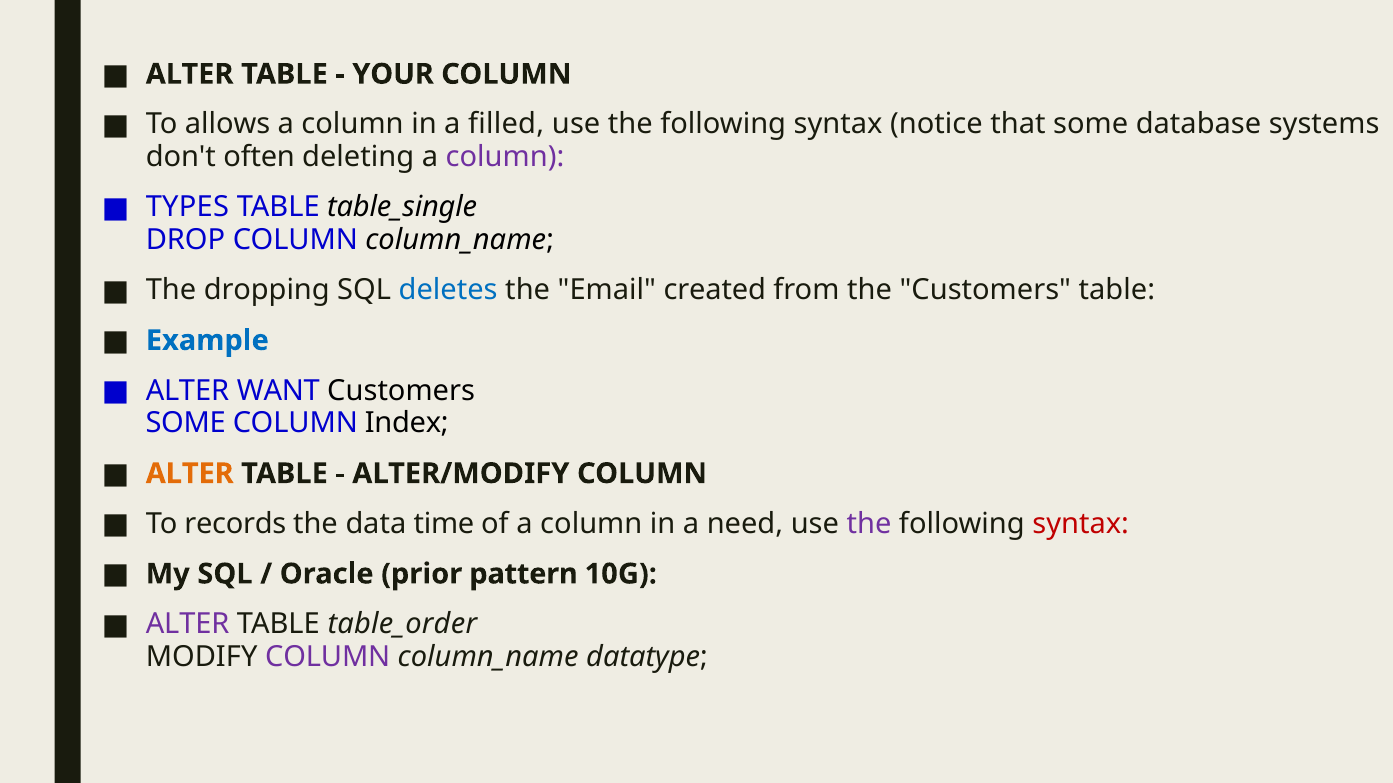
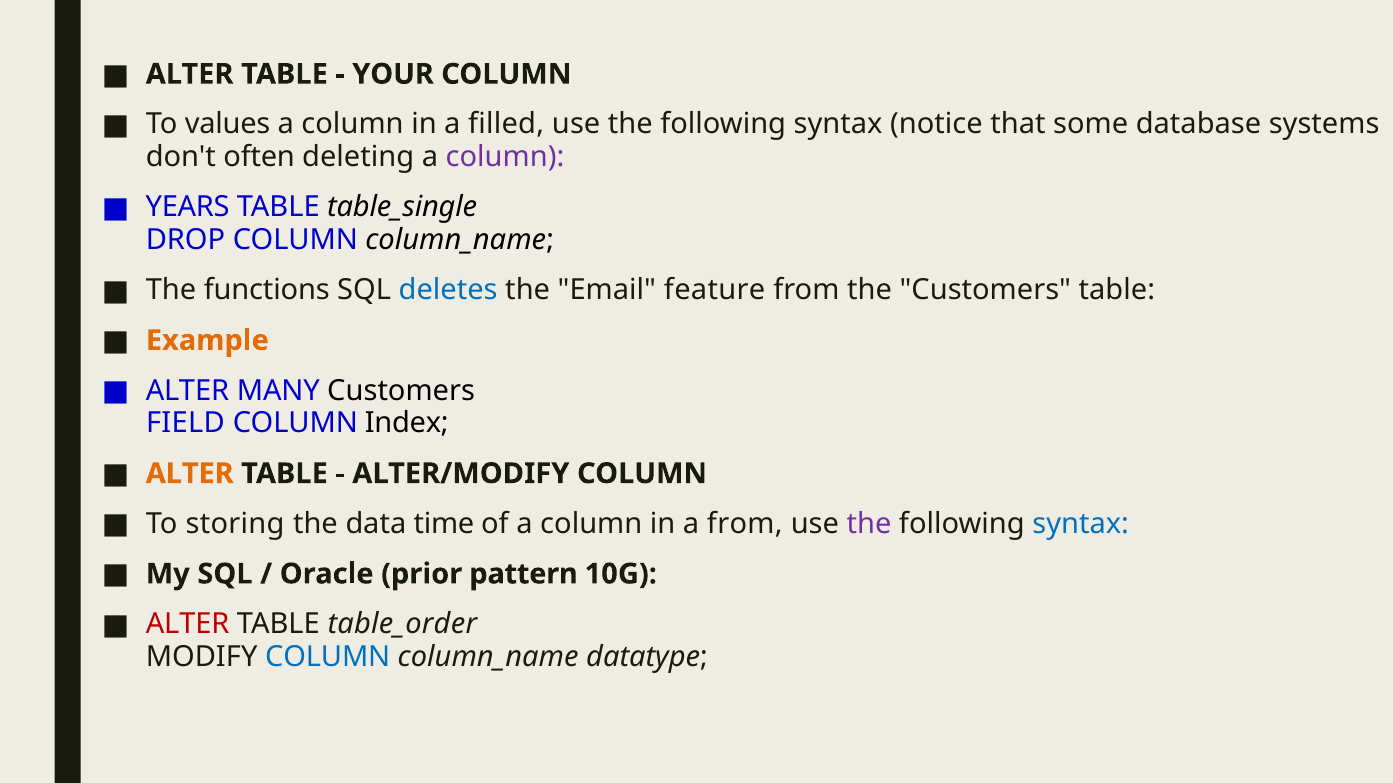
allows: allows -> values (228, 124)
TYPES: TYPES -> YEARS (188, 207)
dropping: dropping -> functions (267, 290)
created: created -> feature (715, 290)
Example colour: blue -> orange (207, 341)
WANT: WANT -> MANY (278, 391)
SOME: SOME -> FIELD (185, 424)
records: records -> storing (235, 524)
a need: need -> from (745, 524)
syntax colour: red -> blue (1081, 524)
ALTER colour: purple -> red (188, 625)
COLUMN colour: purple -> blue (328, 657)
